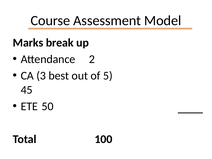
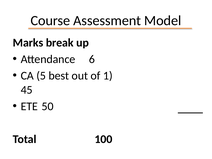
2: 2 -> 6 (92, 59)
3: 3 -> 5 (41, 76)
5: 5 -> 1 (108, 76)
